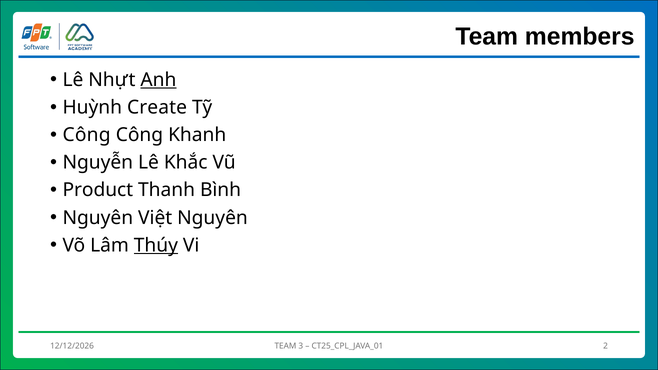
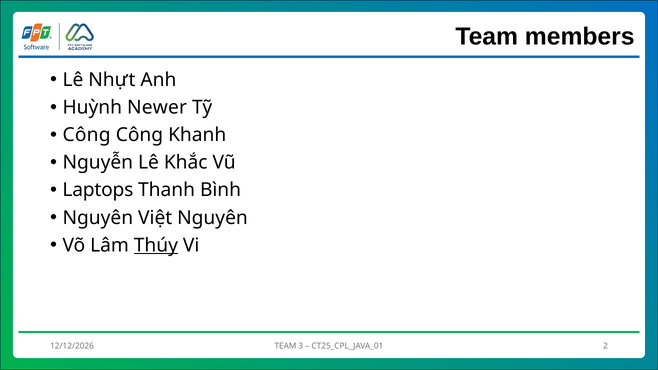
Anh underline: present -> none (158, 80)
Create: Create -> Newer (157, 107)
Product: Product -> Laptops (98, 190)
